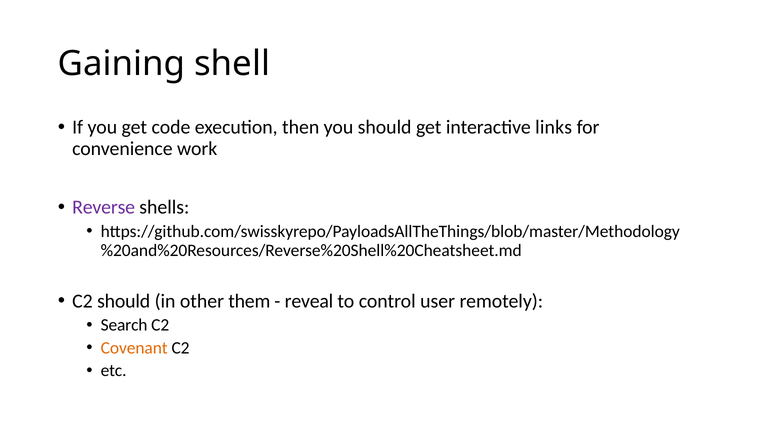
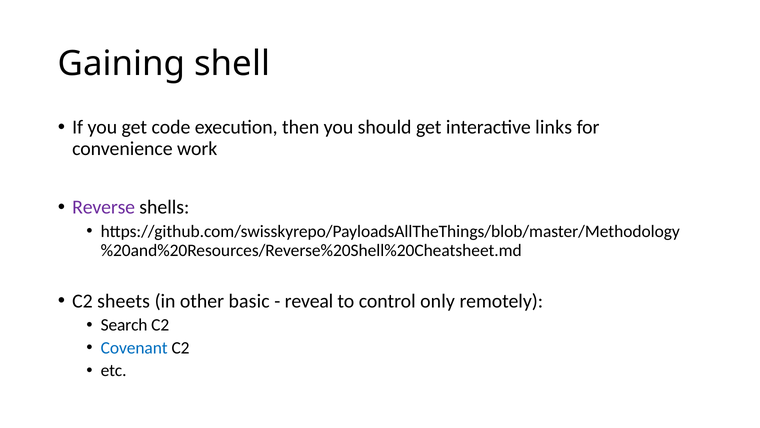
C2 should: should -> sheets (124, 301)
them: them -> basic (249, 301)
user: user -> only (438, 301)
Covenant colour: orange -> blue (134, 348)
